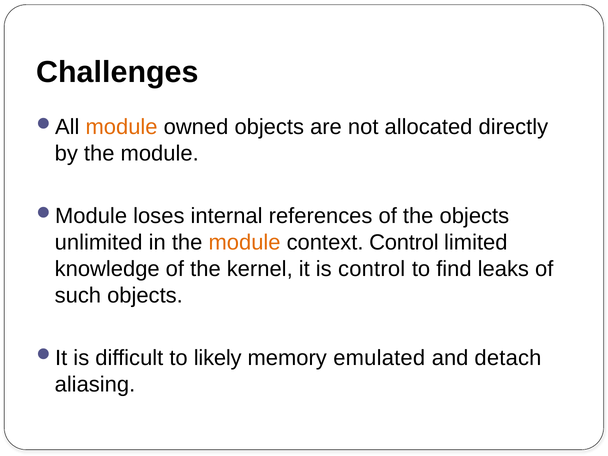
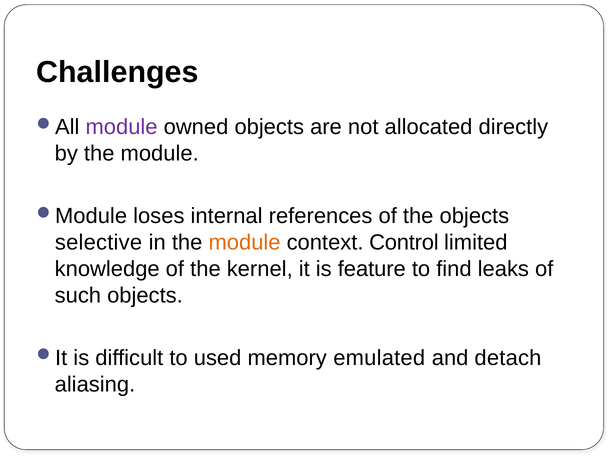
module colour: orange -> purple (122, 127)
unlimited: unlimited -> selective (99, 243)
is control: control -> feature (372, 269)
likely: likely -> used (218, 358)
